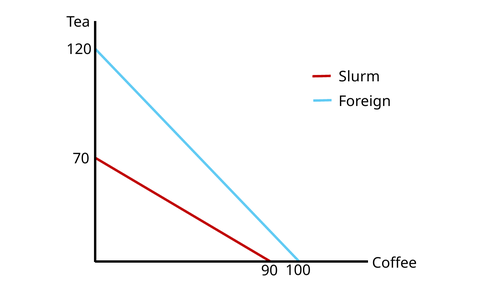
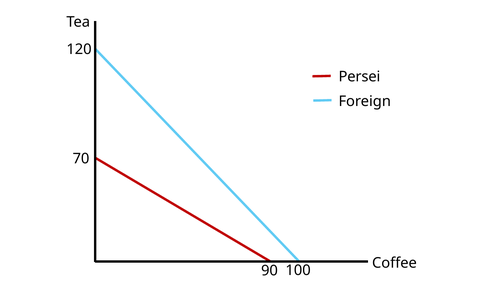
Slurm: Slurm -> Persei (359, 77)
